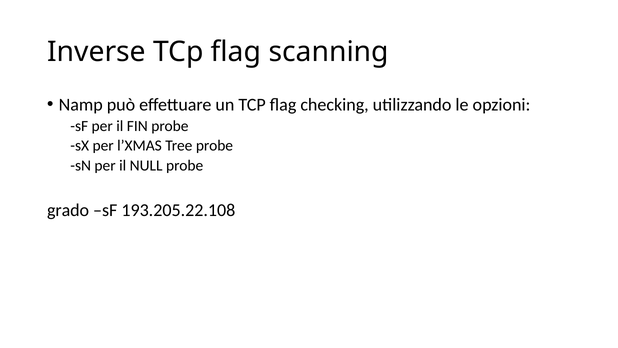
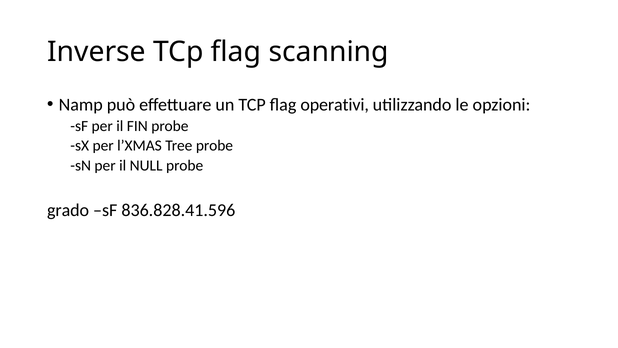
checking: checking -> operativi (335, 104)
193.205.22.108: 193.205.22.108 -> 836.828.41.596 (178, 210)
